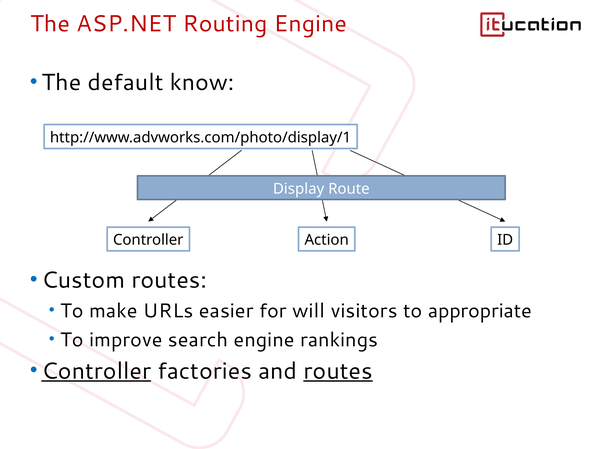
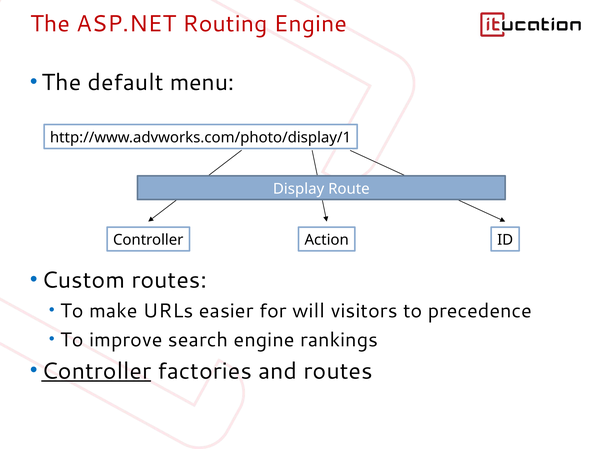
know: know -> menu (202, 82)
appropriate: appropriate -> precedence (480, 311)
routes underline: present -> none (338, 371)
